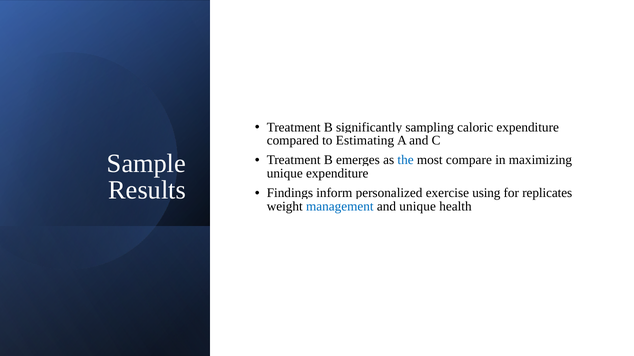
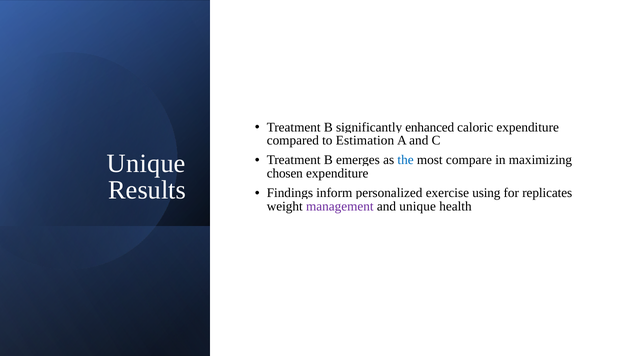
sampling: sampling -> enhanced (430, 127)
Estimating: Estimating -> Estimation (365, 141)
Sample: Sample -> Unique (146, 164)
unique: unique -> chosen (285, 174)
management colour: blue -> purple (340, 207)
